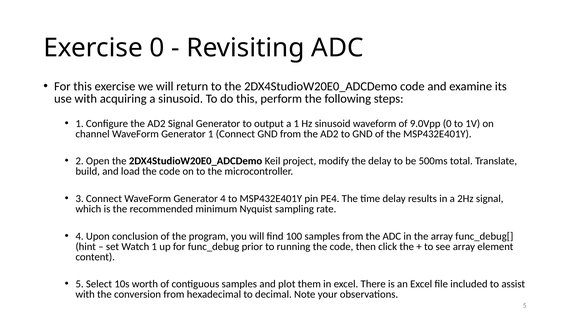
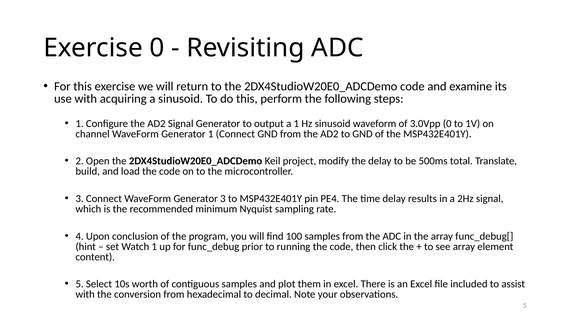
9.0Vpp: 9.0Vpp -> 3.0Vpp (425, 124)
Generator 4: 4 -> 3 (223, 199)
